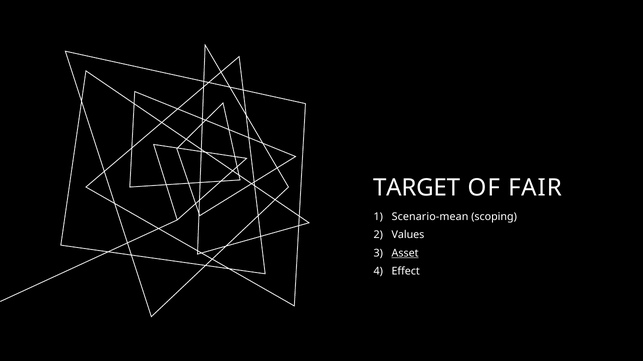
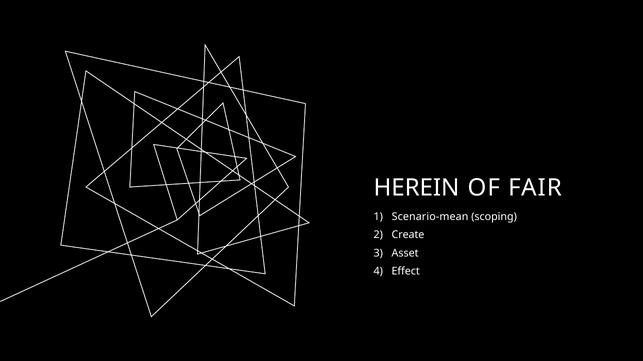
TARGET: TARGET -> HEREIN (416, 188)
Values: Values -> Create (408, 235)
Asset underline: present -> none (405, 254)
